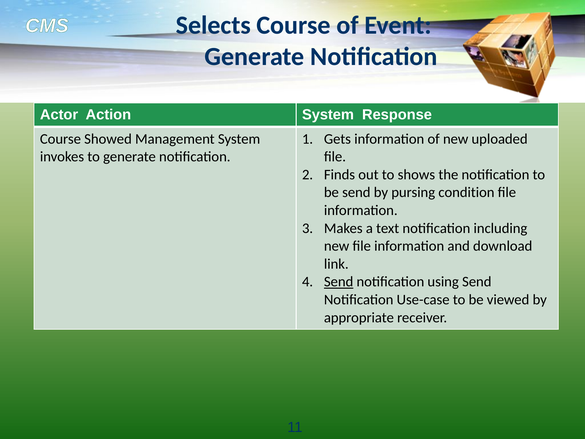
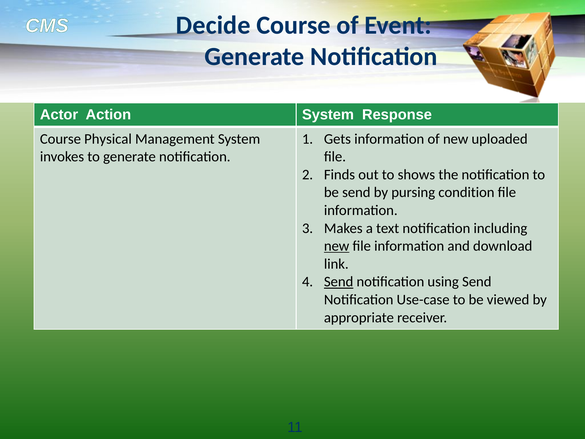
Selects: Selects -> Decide (213, 25)
Showed: Showed -> Physical (108, 139)
new underline: none -> present (337, 246)
